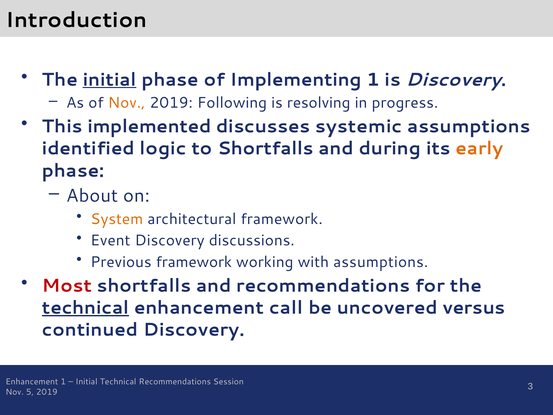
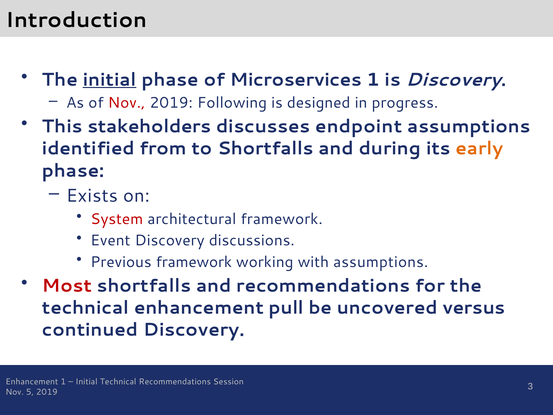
Implementing: Implementing -> Microservices (296, 80)
Nov colour: orange -> red (127, 103)
resolving: resolving -> designed (319, 103)
implemented: implemented -> stakeholders (149, 126)
systemic: systemic -> endpoint (359, 126)
logic: logic -> from (163, 148)
About: About -> Exists (92, 196)
System colour: orange -> red (117, 219)
technical underline: present -> none (85, 308)
call: call -> pull (286, 308)
